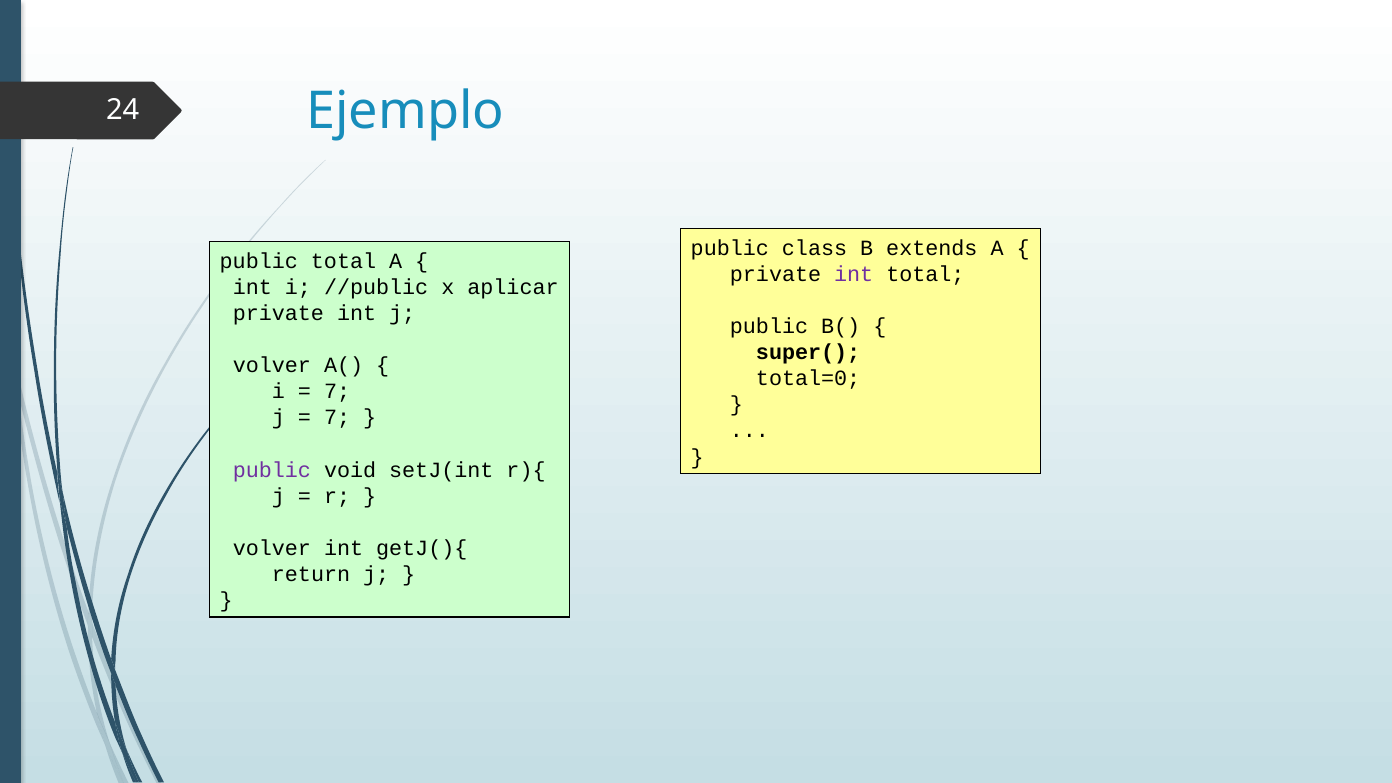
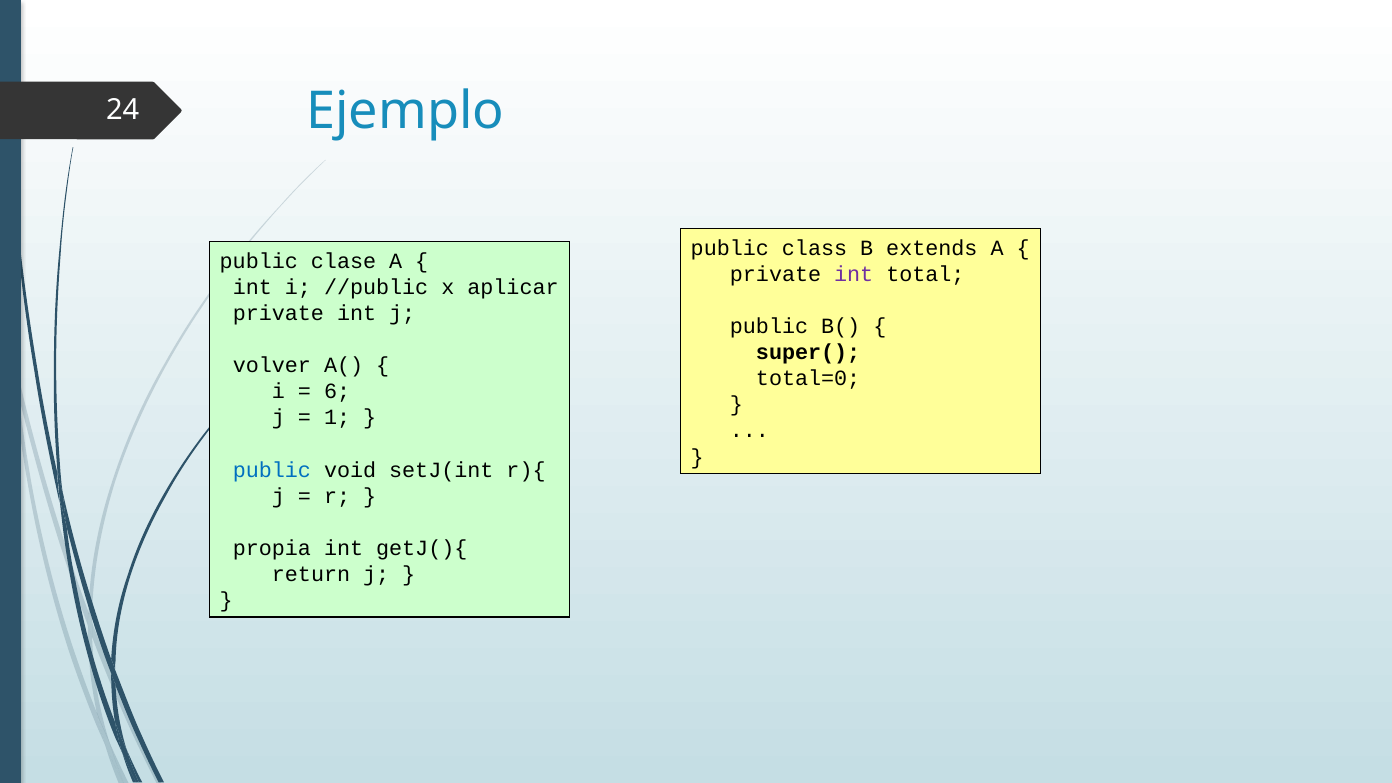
public total: total -> clase (344, 261)
7: 7 -> 6 (337, 392)
7: 7 -> 1 (337, 418)
public colour: purple -> blue (272, 470)
volver: volver -> propia (272, 548)
